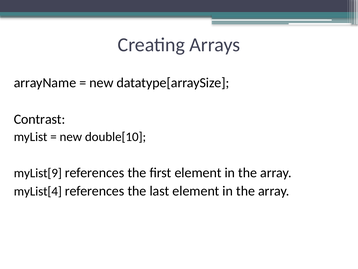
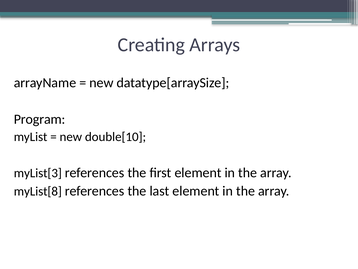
Contrast: Contrast -> Program (40, 119)
myList[9: myList[9 -> myList[3 (38, 173)
myList[4: myList[4 -> myList[8 (38, 191)
